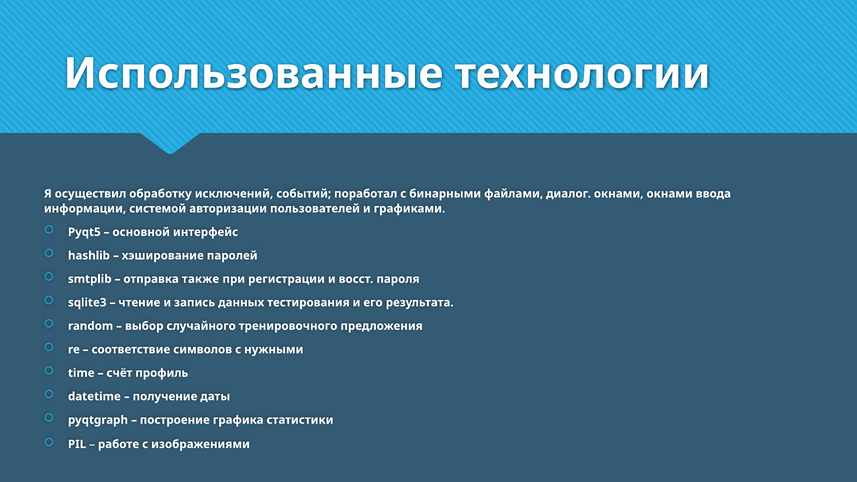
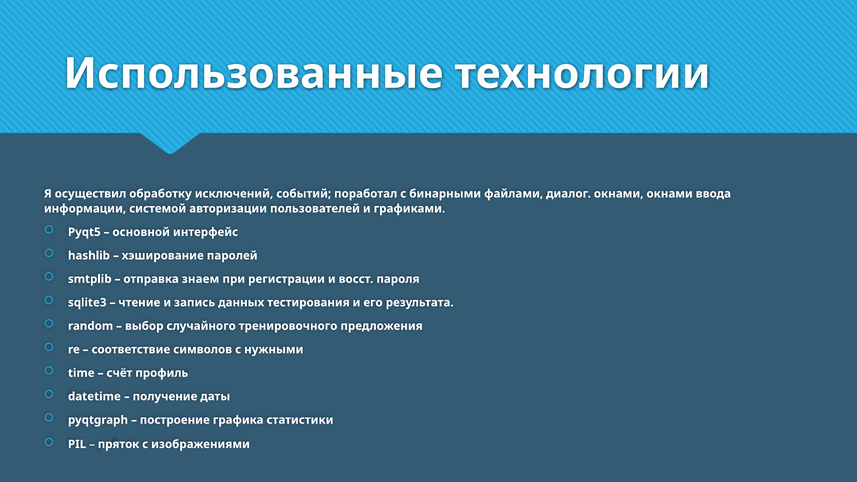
также: также -> знаем (201, 279)
работе: работе -> пряток (119, 444)
